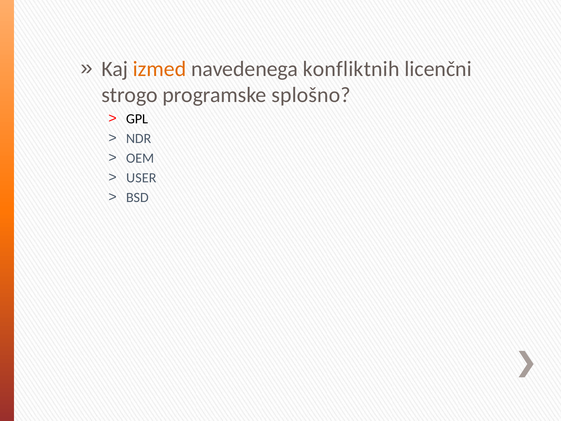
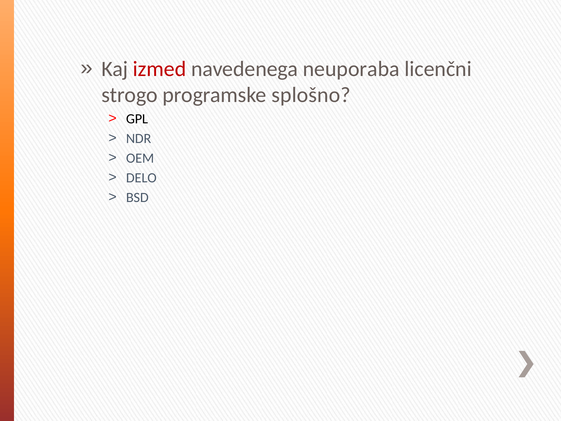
izmed colour: orange -> red (160, 69)
konfliktnih: konfliktnih -> neuporaba (351, 69)
USER: USER -> DELO (141, 178)
